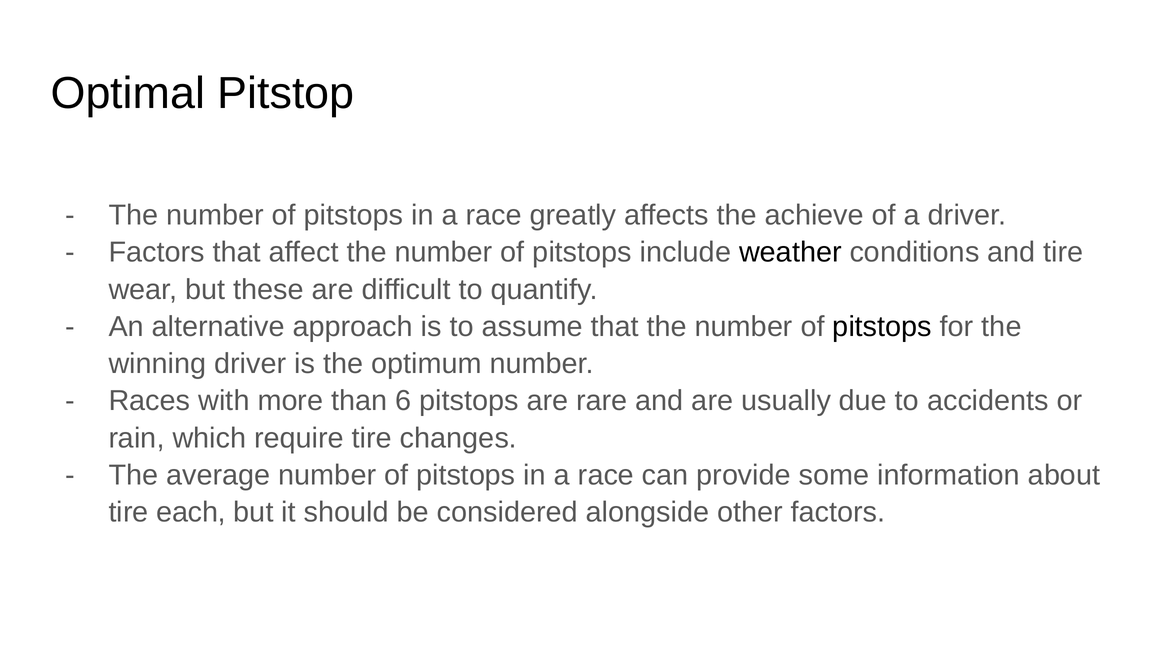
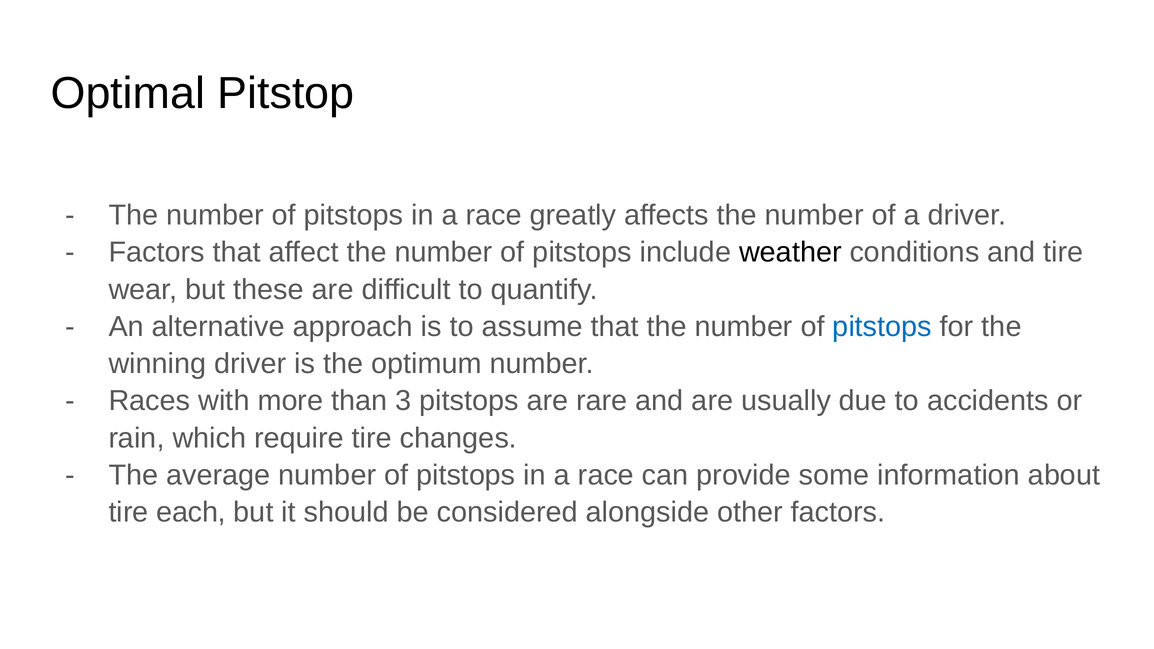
affects the achieve: achieve -> number (814, 215)
pitstops colour: black -> blue (882, 327)
6: 6 -> 3 (403, 401)
